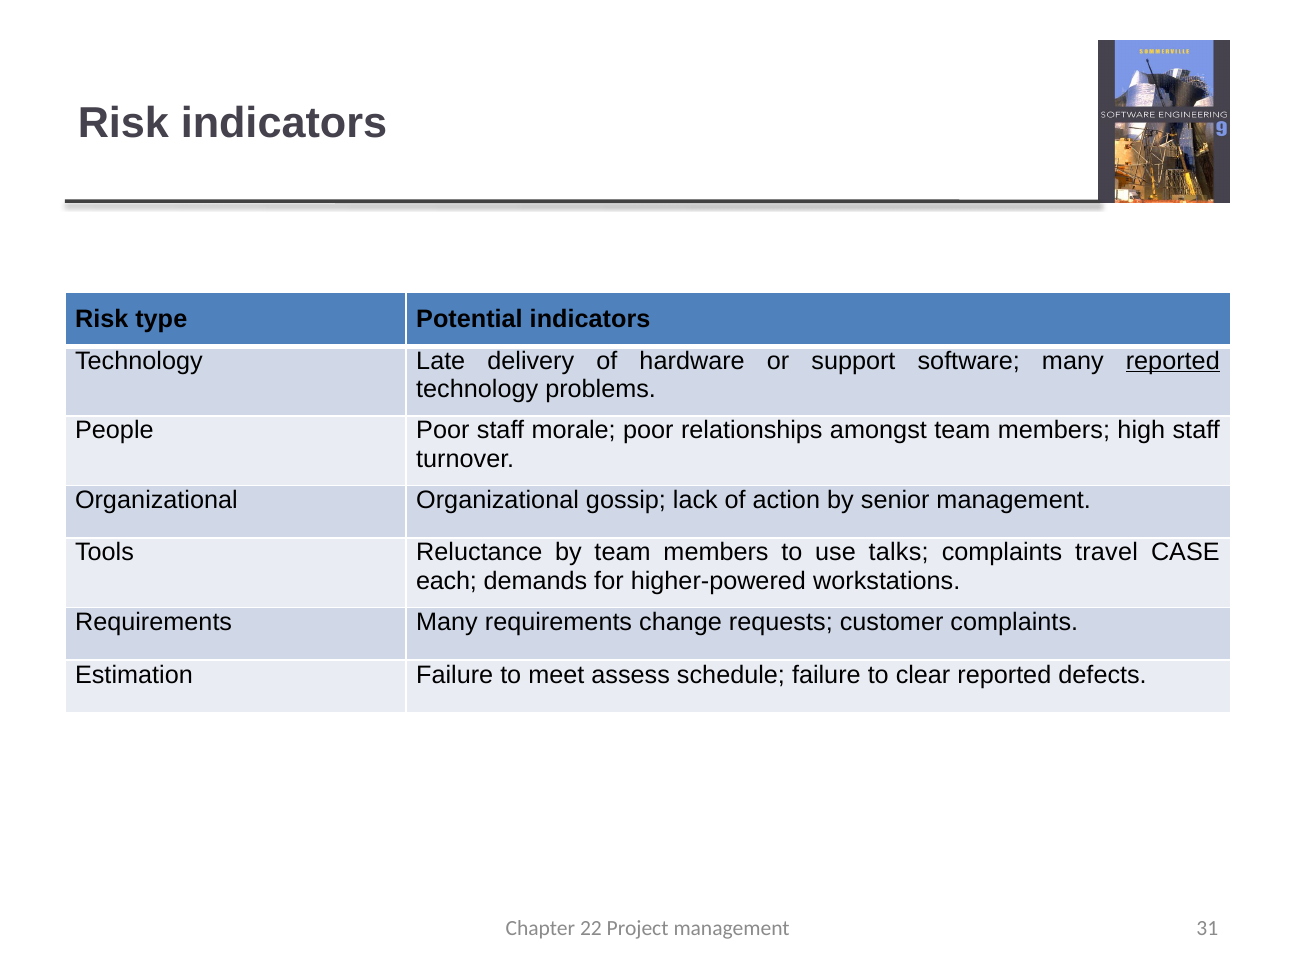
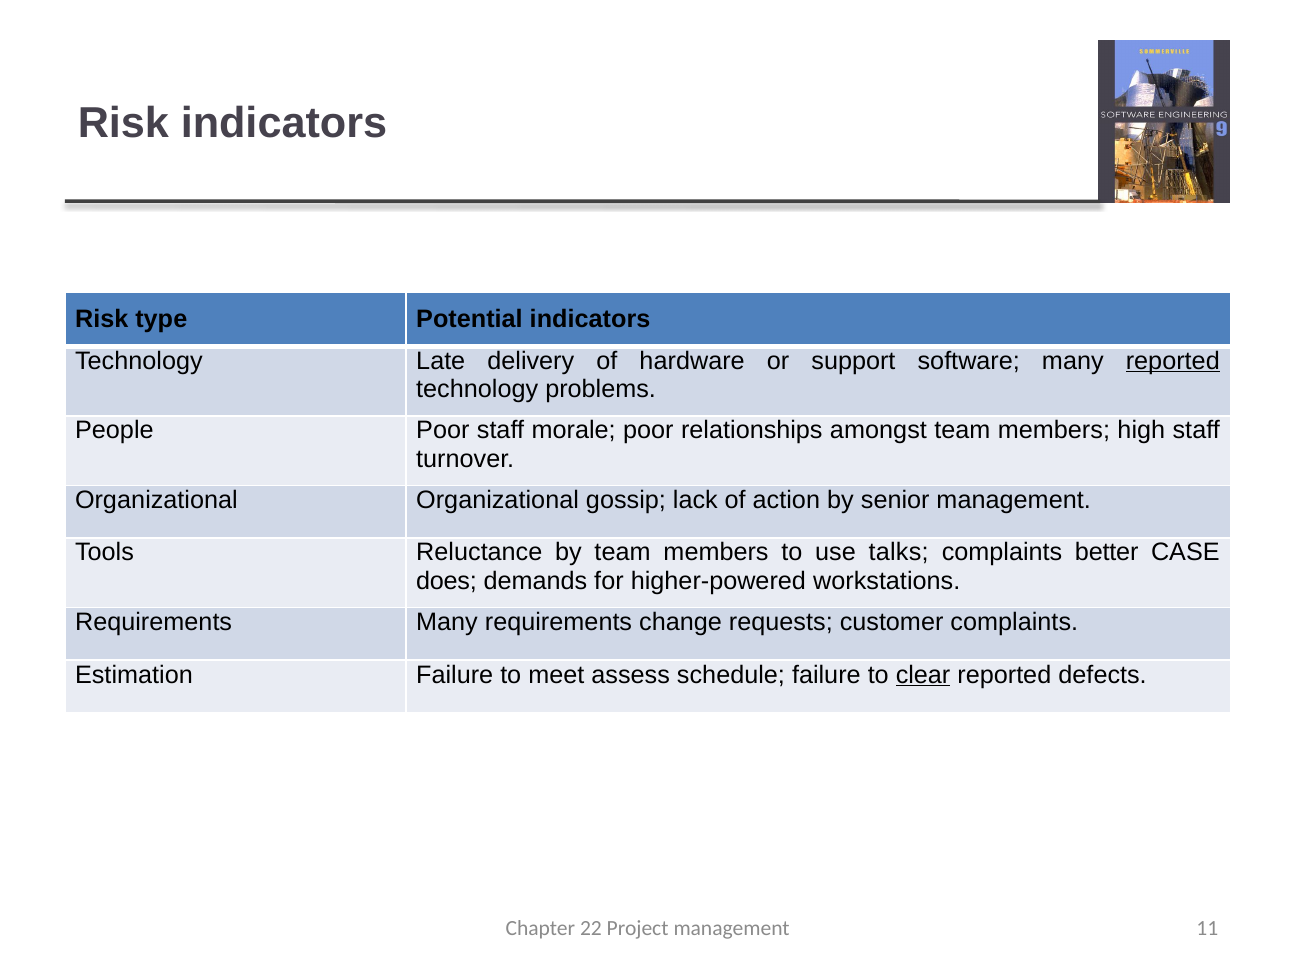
travel: travel -> better (1107, 553)
each: each -> does (447, 581)
clear underline: none -> present (923, 675)
31: 31 -> 11 (1207, 928)
